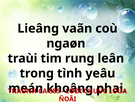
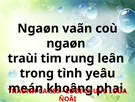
Lieâng: Lieâng -> Ngaøn (38, 28)
